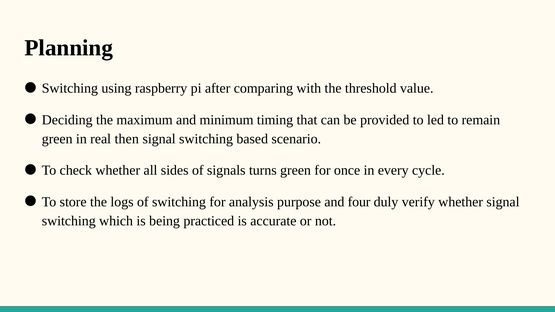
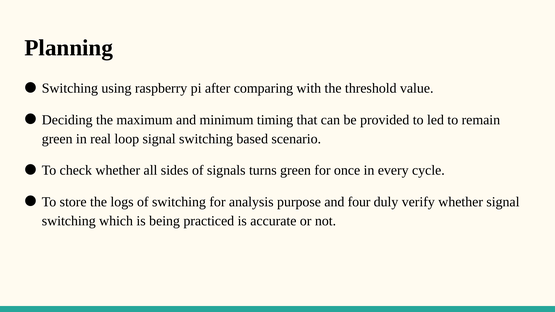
then: then -> loop (127, 139)
